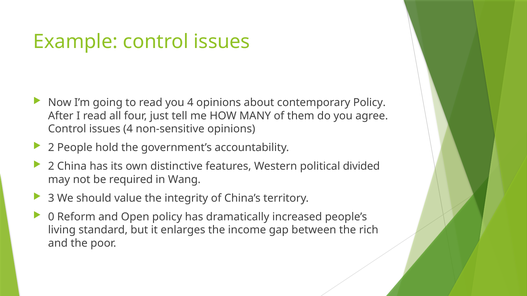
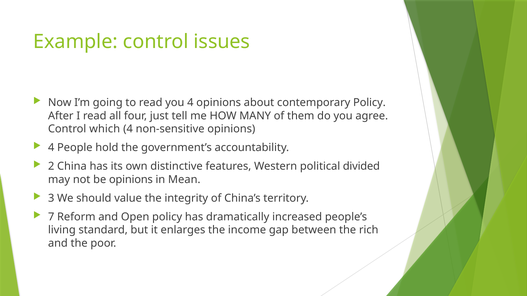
issues: issues -> which (105, 129)
2: 2 -> 4 (51, 148)
be required: required -> opinions (131, 180)
Wang: Wang -> Mean (184, 180)
0: 0 -> 7 (51, 217)
